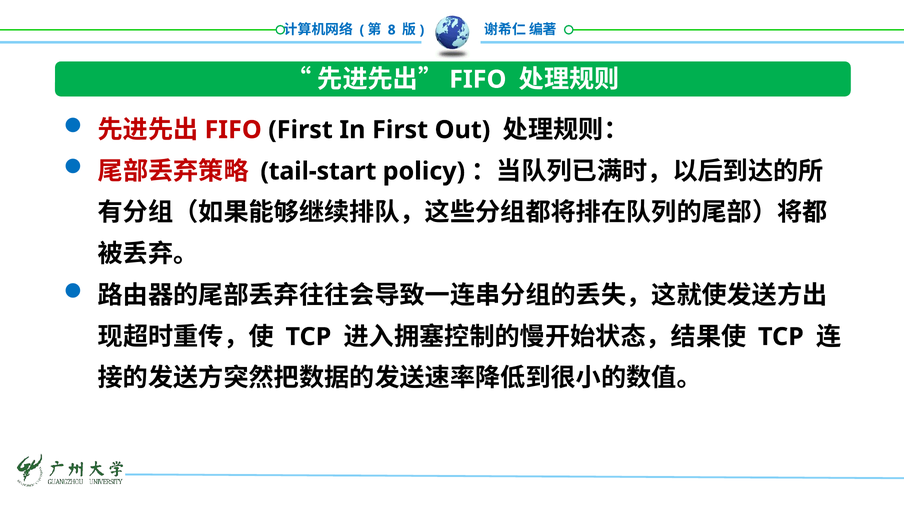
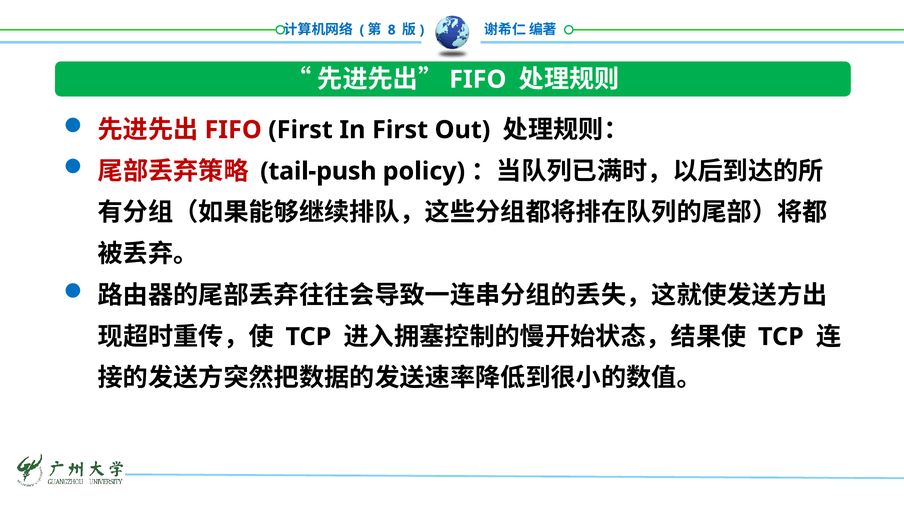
tail-start: tail-start -> tail-push (318, 171)
